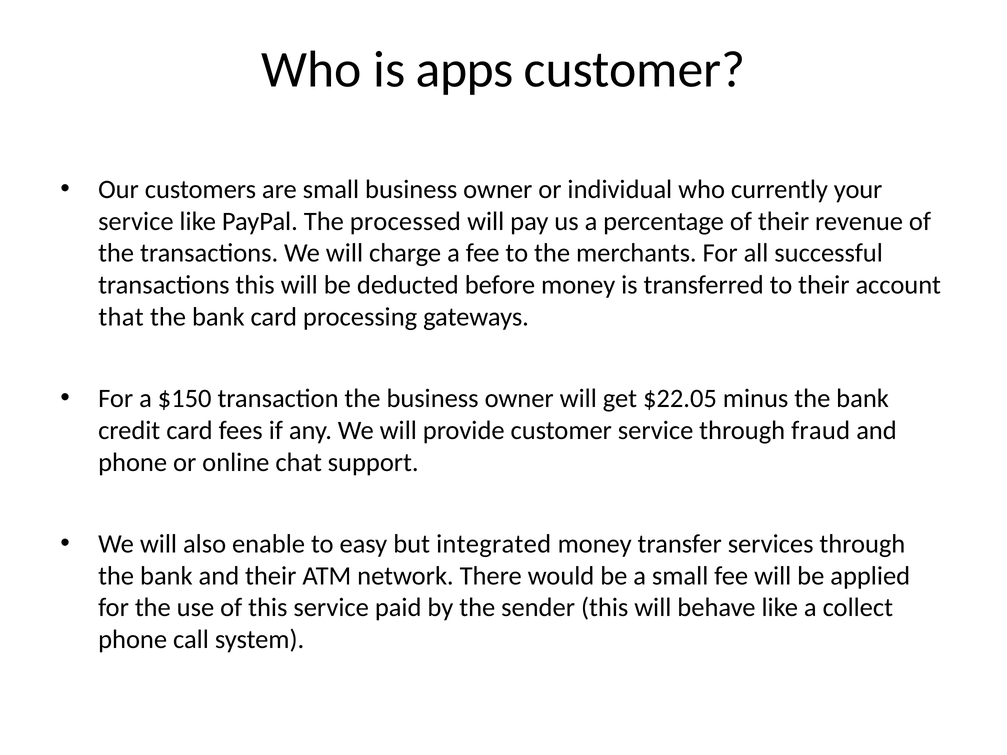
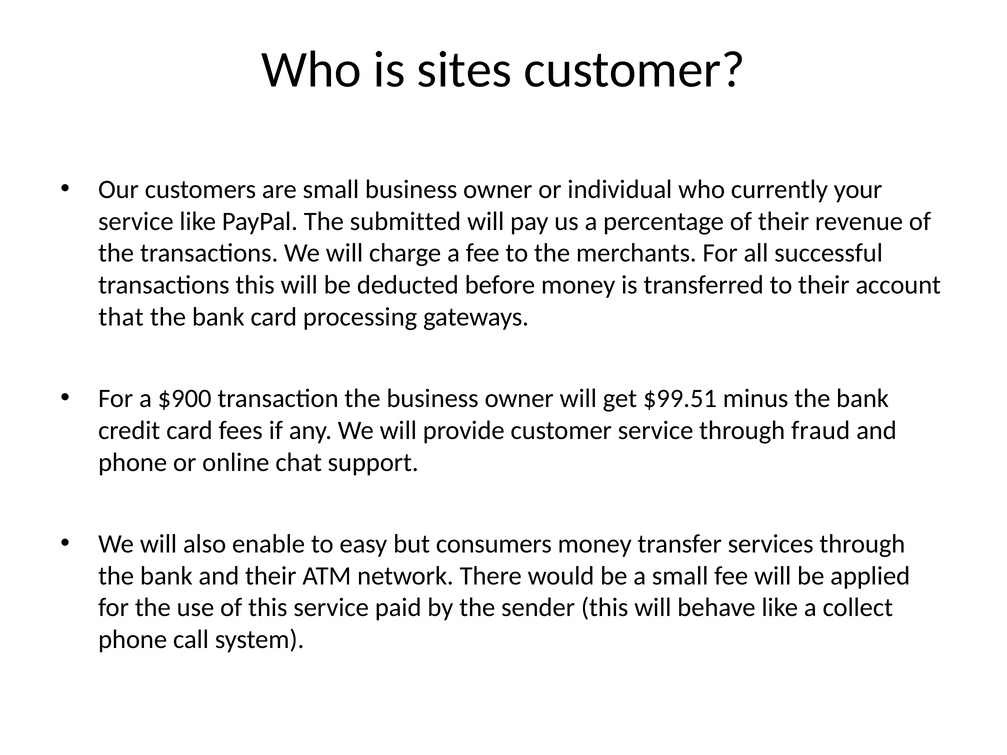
apps: apps -> sites (464, 70)
processed: processed -> submitted (405, 221)
$150: $150 -> $900 (185, 399)
$22.05: $22.05 -> $99.51 (680, 399)
integrated: integrated -> consumers (494, 544)
